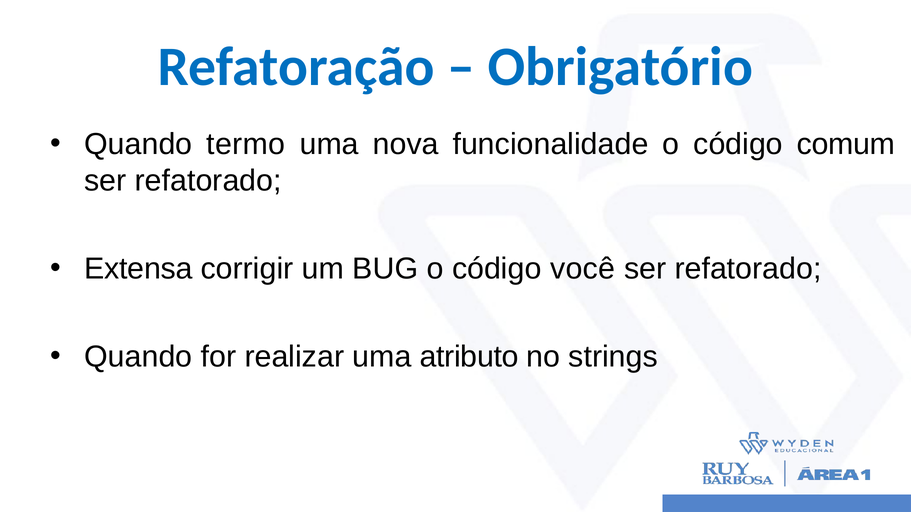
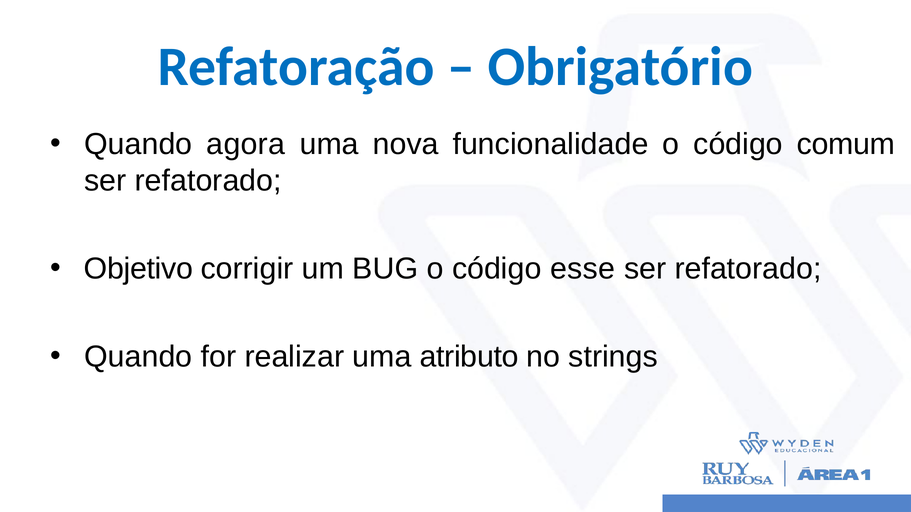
termo: termo -> agora (246, 144)
Extensa: Extensa -> Objetivo (138, 269)
você: você -> esse (583, 269)
